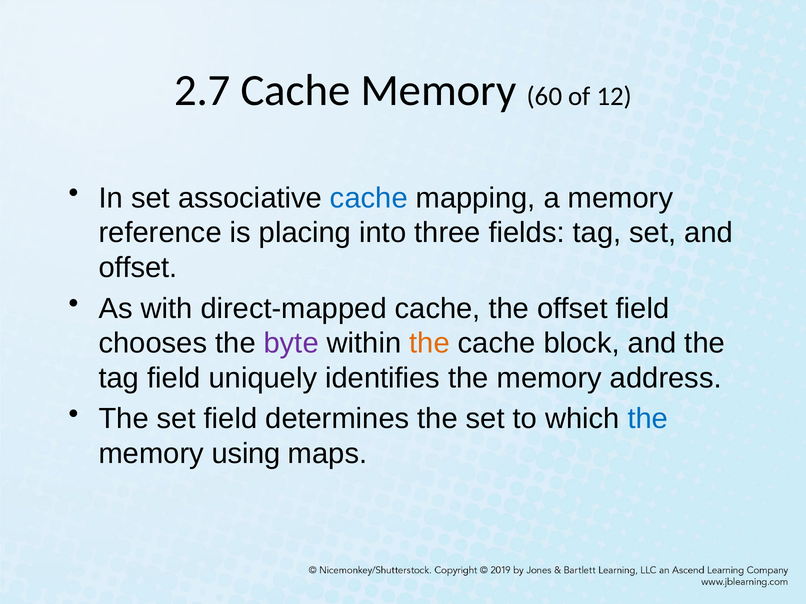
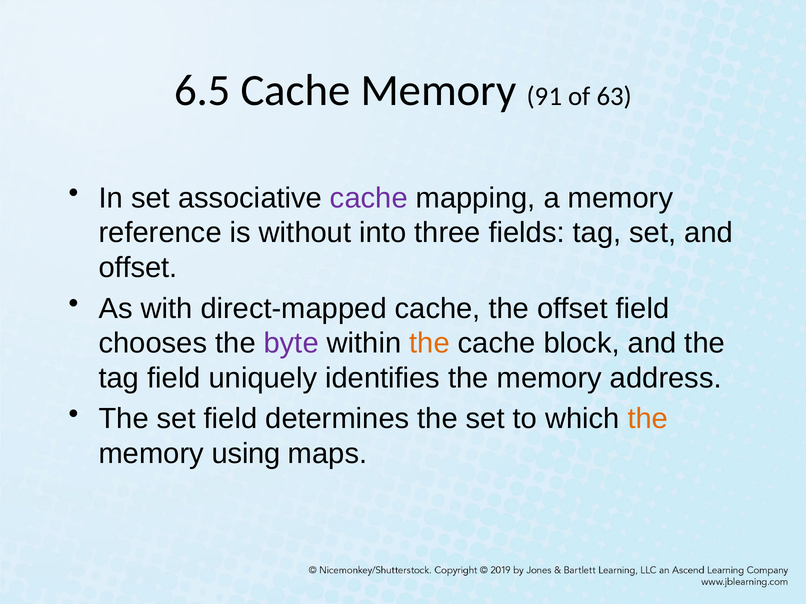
2.7: 2.7 -> 6.5 (202, 90)
60: 60 -> 91 (544, 96)
12: 12 -> 63 (614, 96)
cache colour: blue -> purple (369, 198)
placing: placing -> without (305, 233)
the colour: blue -> orange (648, 419)
